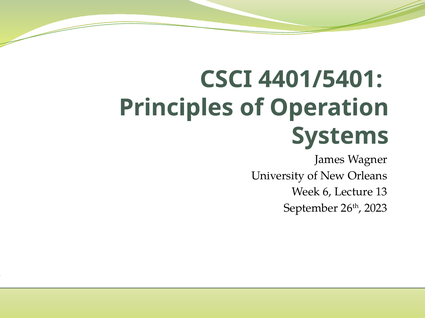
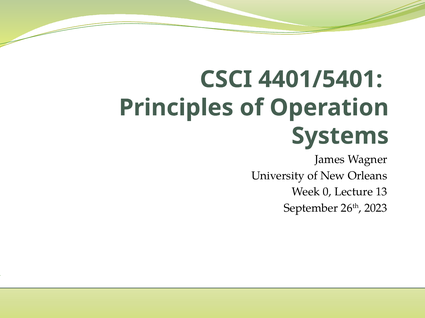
6: 6 -> 0 (327, 192)
